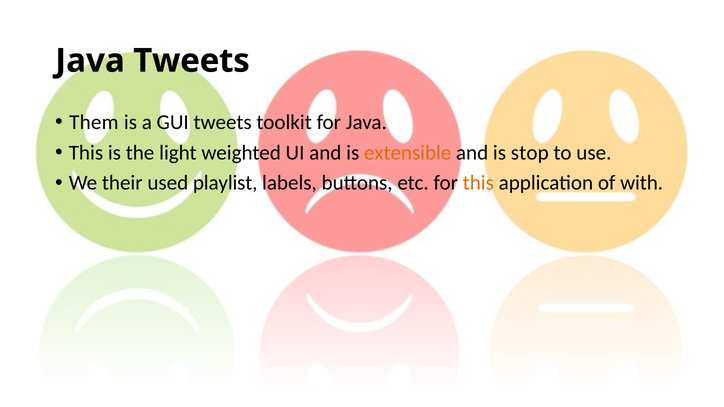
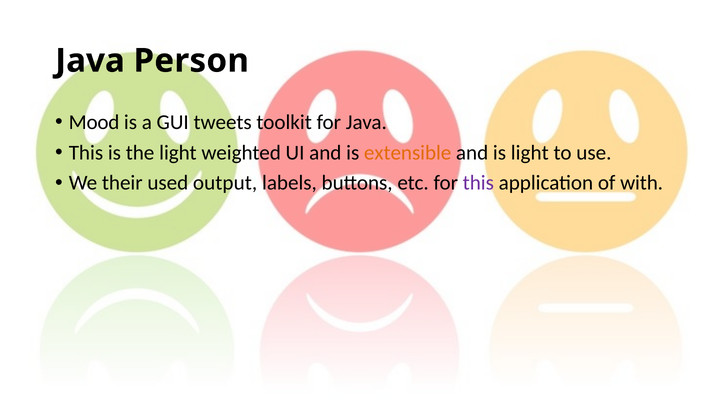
Java Tweets: Tweets -> Person (191, 61)
Them: Them -> Mood (94, 122)
is stop: stop -> light (530, 153)
playlist: playlist -> output (225, 183)
this colour: orange -> purple (478, 183)
